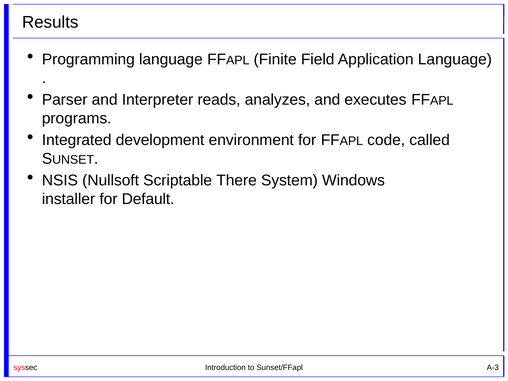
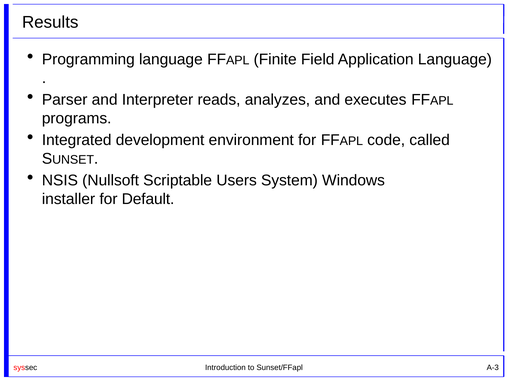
There: There -> Users (237, 181)
